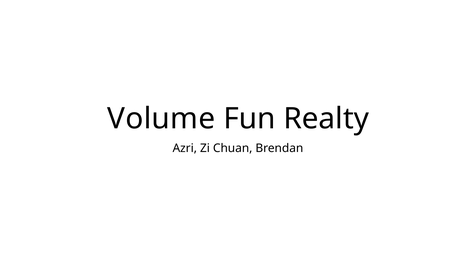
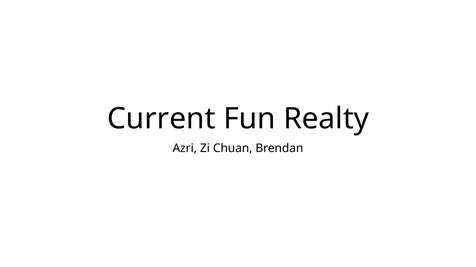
Volume: Volume -> Current (161, 119)
